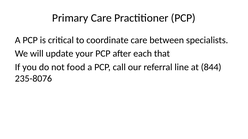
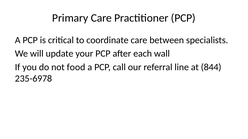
that: that -> wall (162, 54)
235-8076: 235-8076 -> 235-6978 (33, 79)
